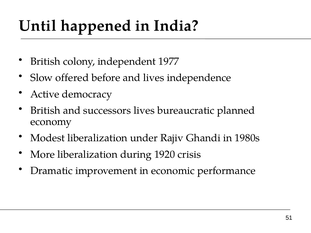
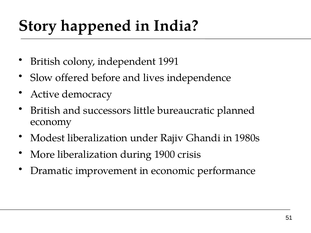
Until: Until -> Story (38, 26)
1977: 1977 -> 1991 (169, 62)
successors lives: lives -> little (144, 111)
1920: 1920 -> 1900 (165, 155)
